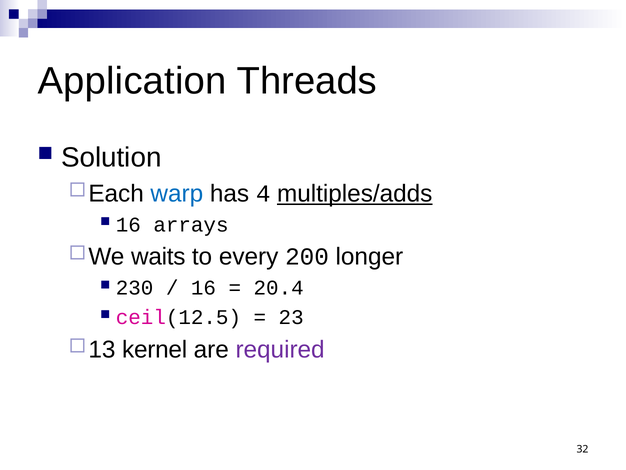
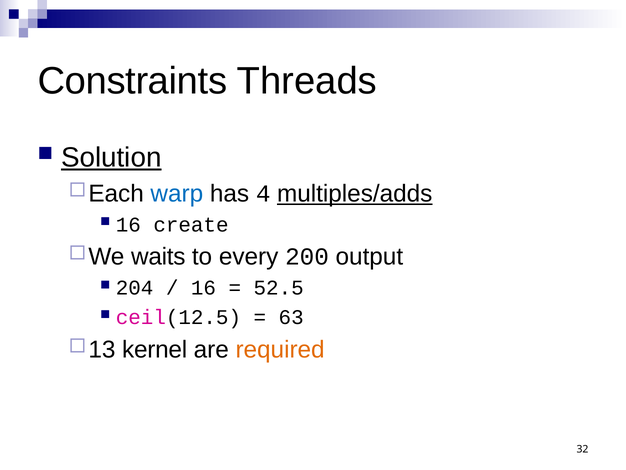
Application: Application -> Constraints (132, 81)
Solution underline: none -> present (111, 157)
arrays: arrays -> create (191, 224)
longer: longer -> output (369, 257)
230: 230 -> 204 (135, 288)
20.4: 20.4 -> 52.5 (279, 288)
23: 23 -> 63 (291, 317)
required colour: purple -> orange (280, 349)
